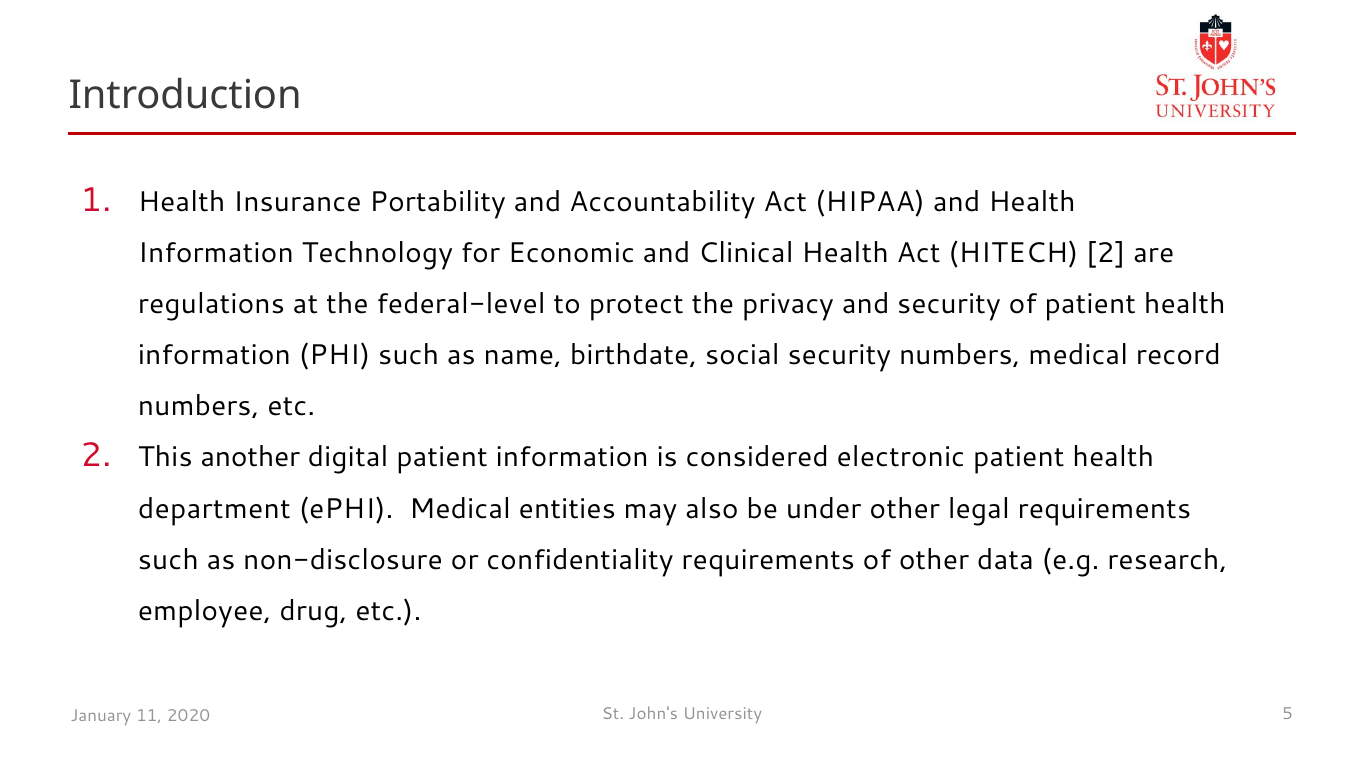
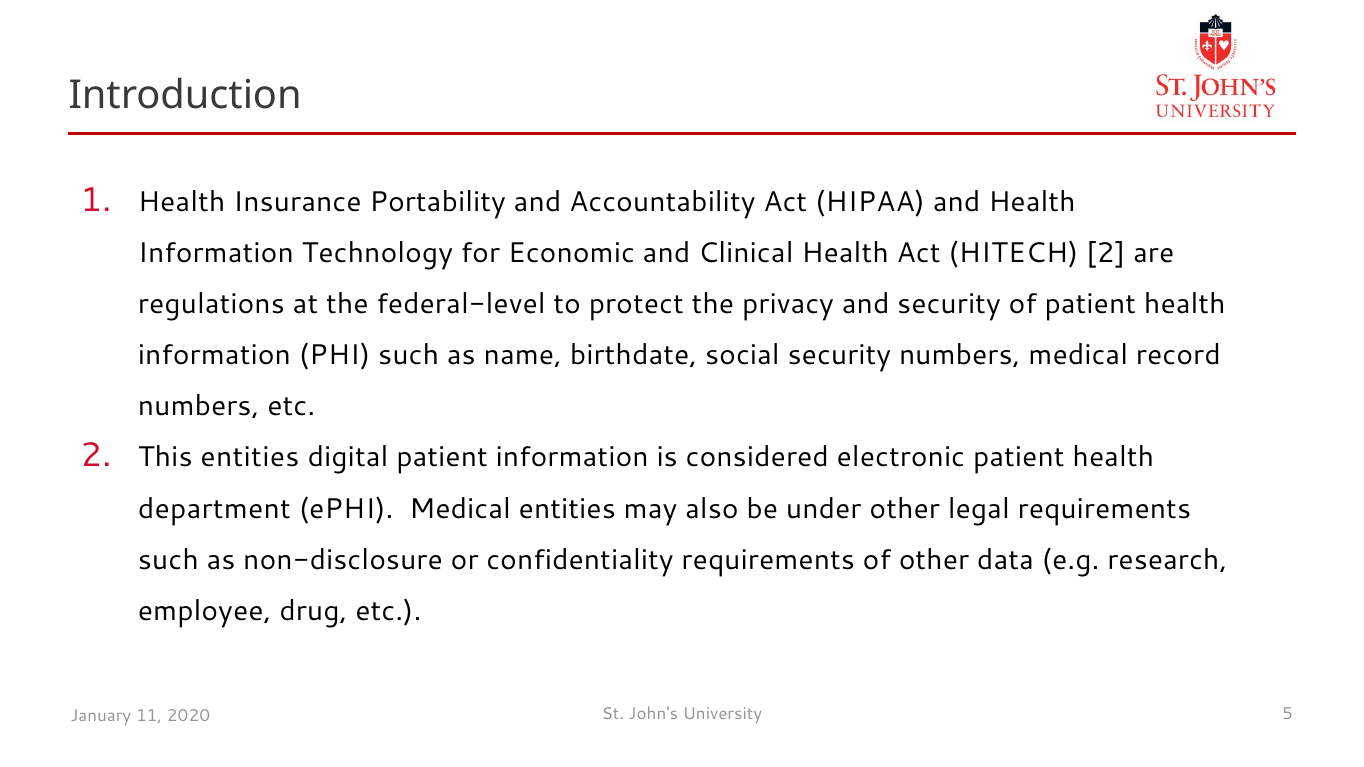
This another: another -> entities (250, 458)
